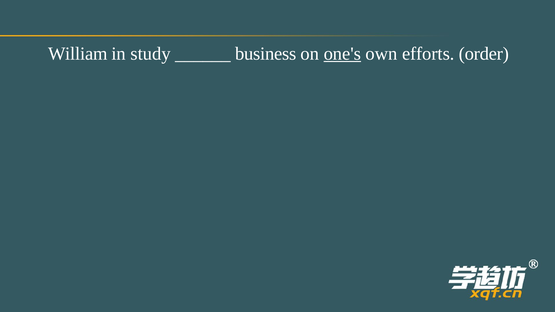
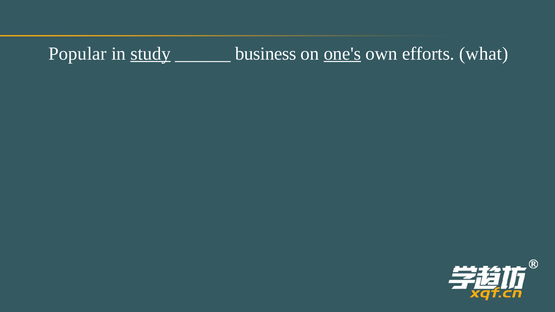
William: William -> Popular (78, 54)
study underline: none -> present (151, 54)
order: order -> what (484, 54)
